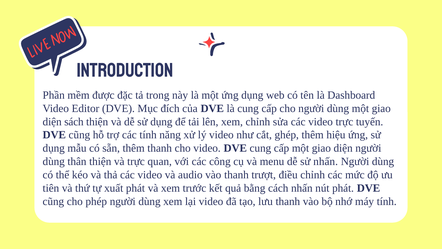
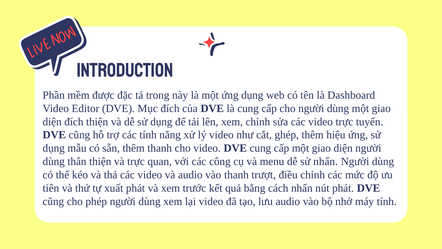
diện sách: sách -> đích (74, 122)
lưu thanh: thanh -> audio (288, 201)
